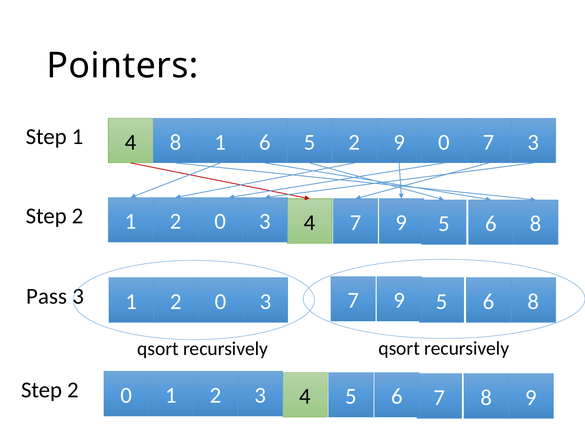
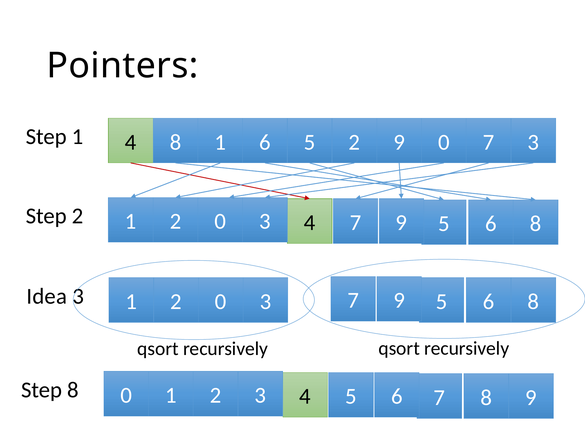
Pass: Pass -> Idea (47, 296)
2: 2 -> 8 (73, 390)
